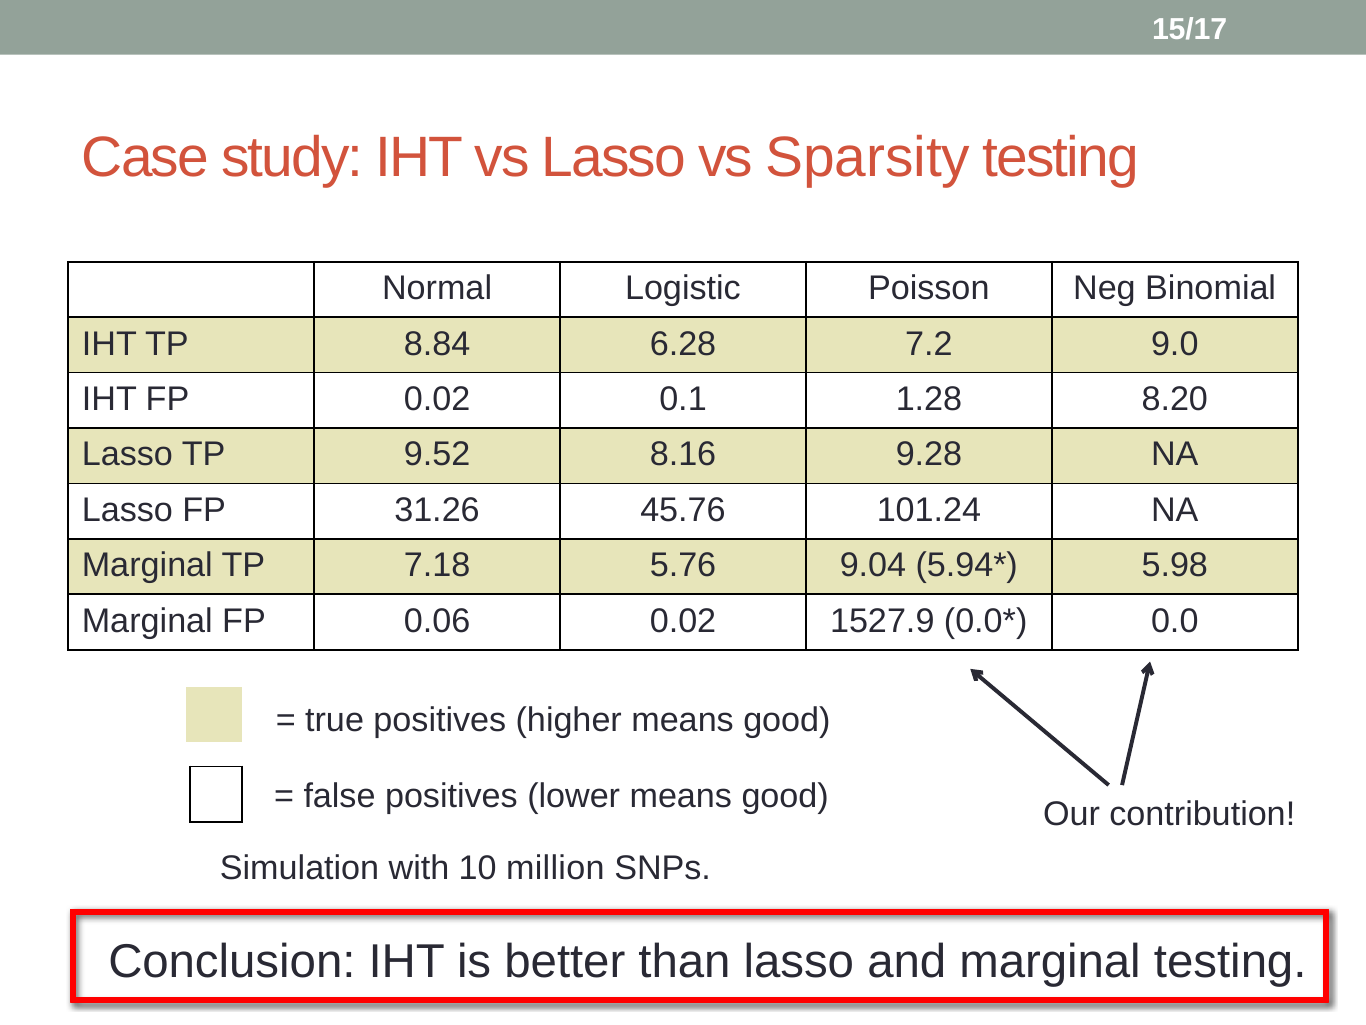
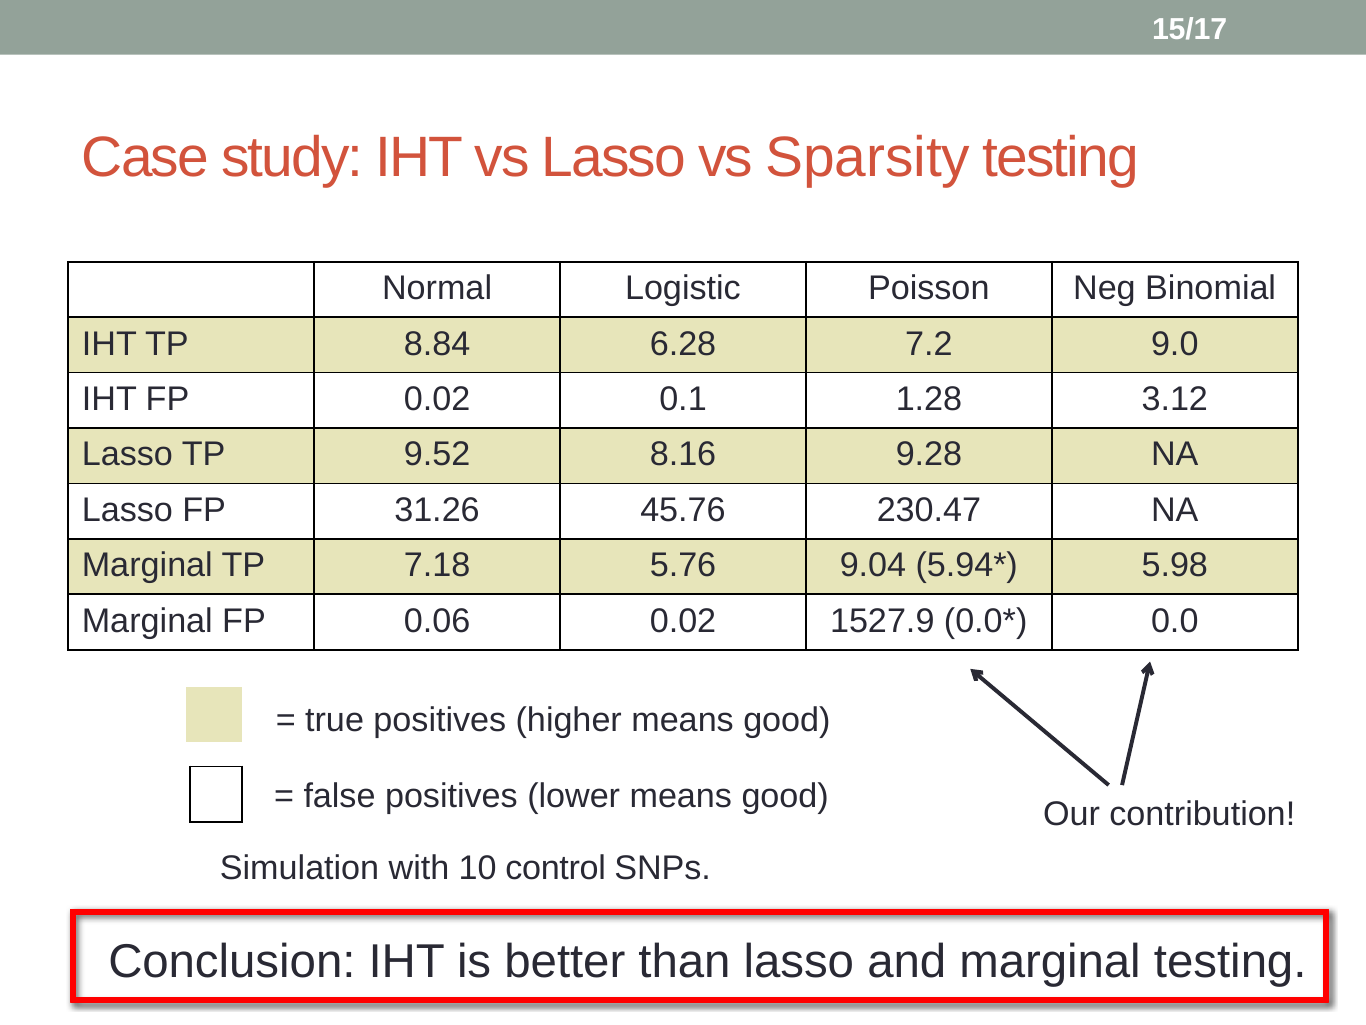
8.20: 8.20 -> 3.12 (1175, 399)
101.24: 101.24 -> 230.47 (929, 510)
million: million -> control (556, 868)
